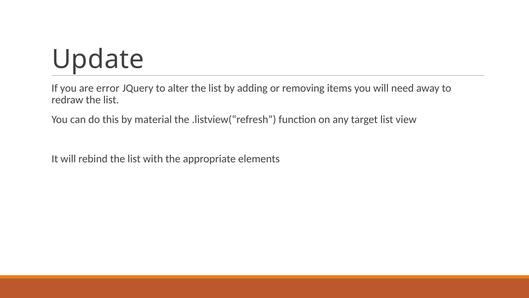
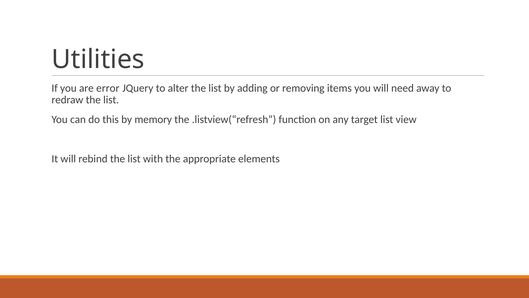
Update: Update -> Utilities (98, 59)
material: material -> memory (153, 119)
